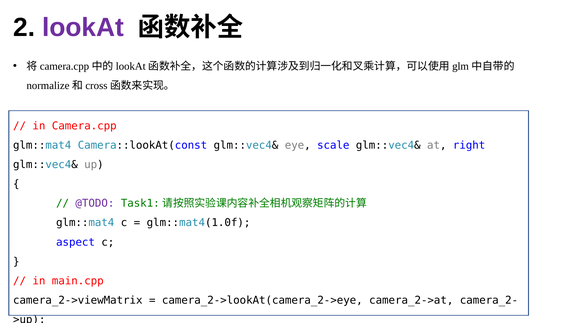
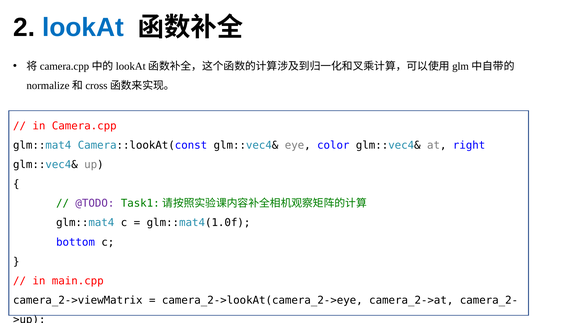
lookAt colour: purple -> blue (83, 27)
scale: scale -> color (333, 145)
aspect: aspect -> bottom (76, 242)
